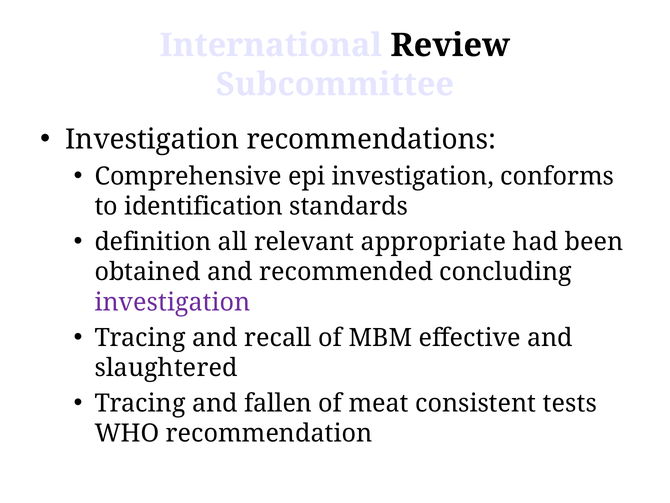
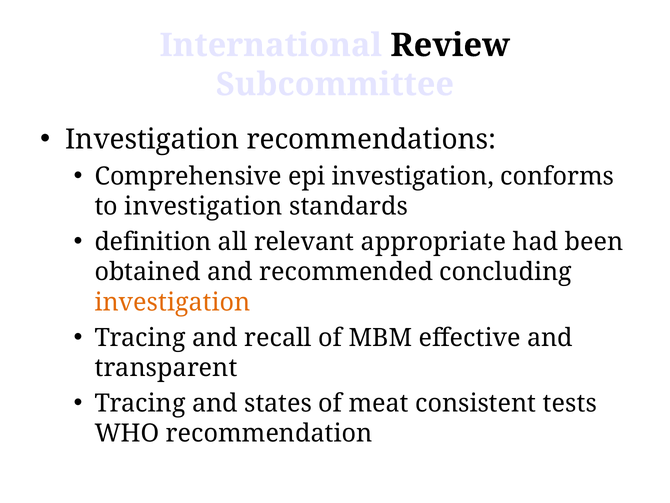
to identification: identification -> investigation (203, 206)
investigation colour: purple -> orange (172, 302)
slaughtered: slaughtered -> transparent (166, 368)
fallen: fallen -> states (278, 403)
